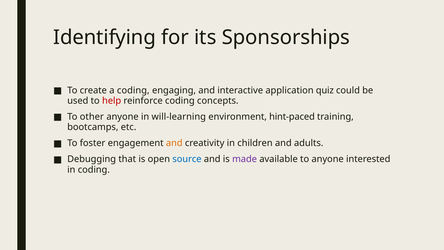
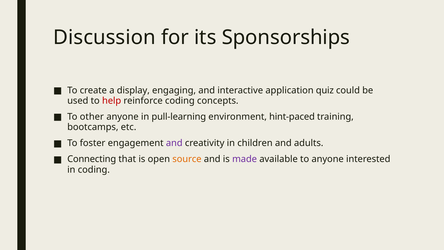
Identifying: Identifying -> Discussion (105, 37)
a coding: coding -> display (133, 90)
will-learning: will-learning -> pull-learning (179, 117)
and colour: orange -> purple (174, 143)
Debugging: Debugging -> Connecting (92, 159)
source colour: blue -> orange (187, 159)
